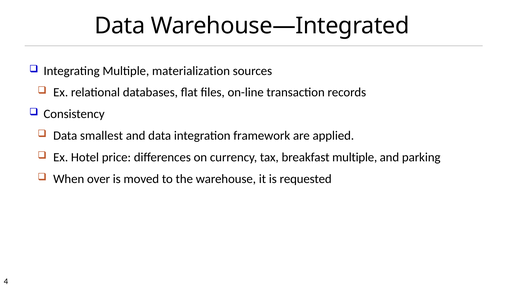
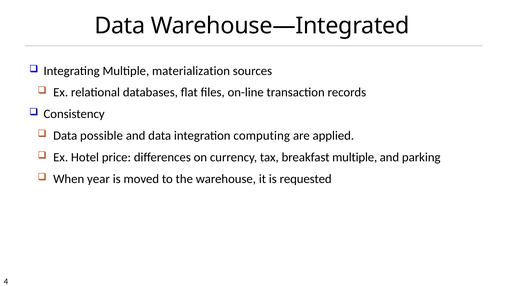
smallest: smallest -> possible (101, 136)
framework: framework -> computing (262, 136)
over: over -> year (98, 179)
